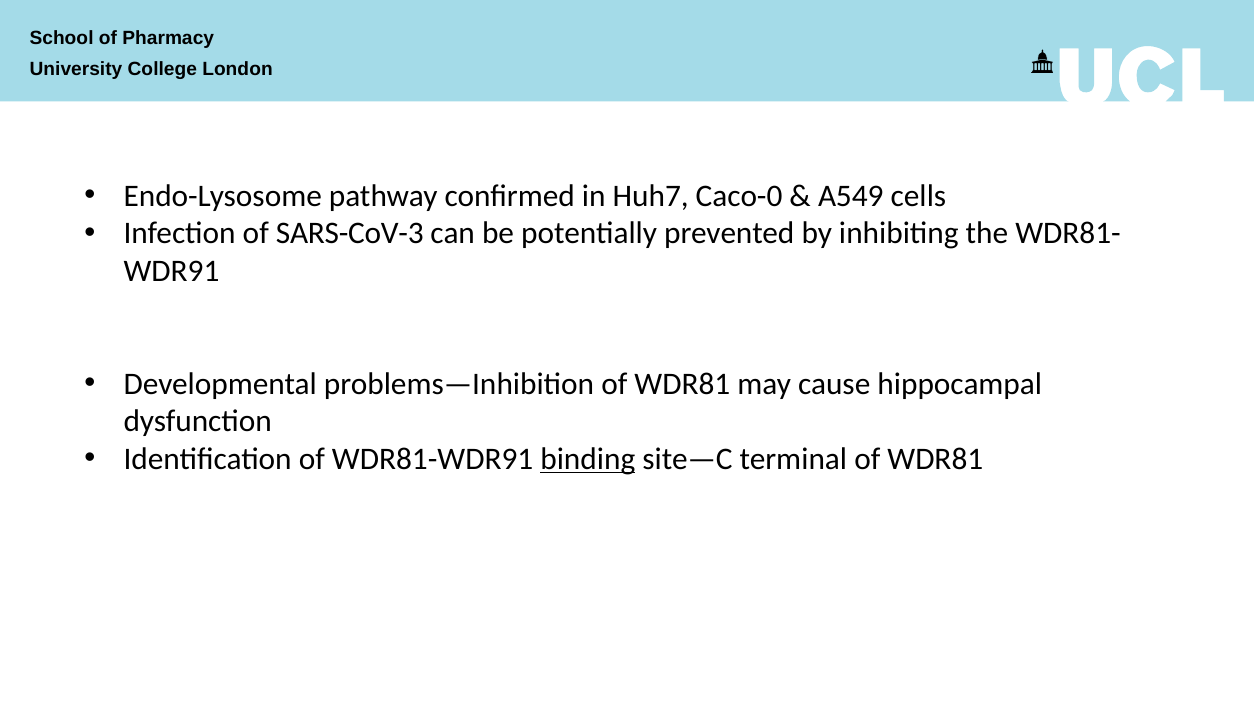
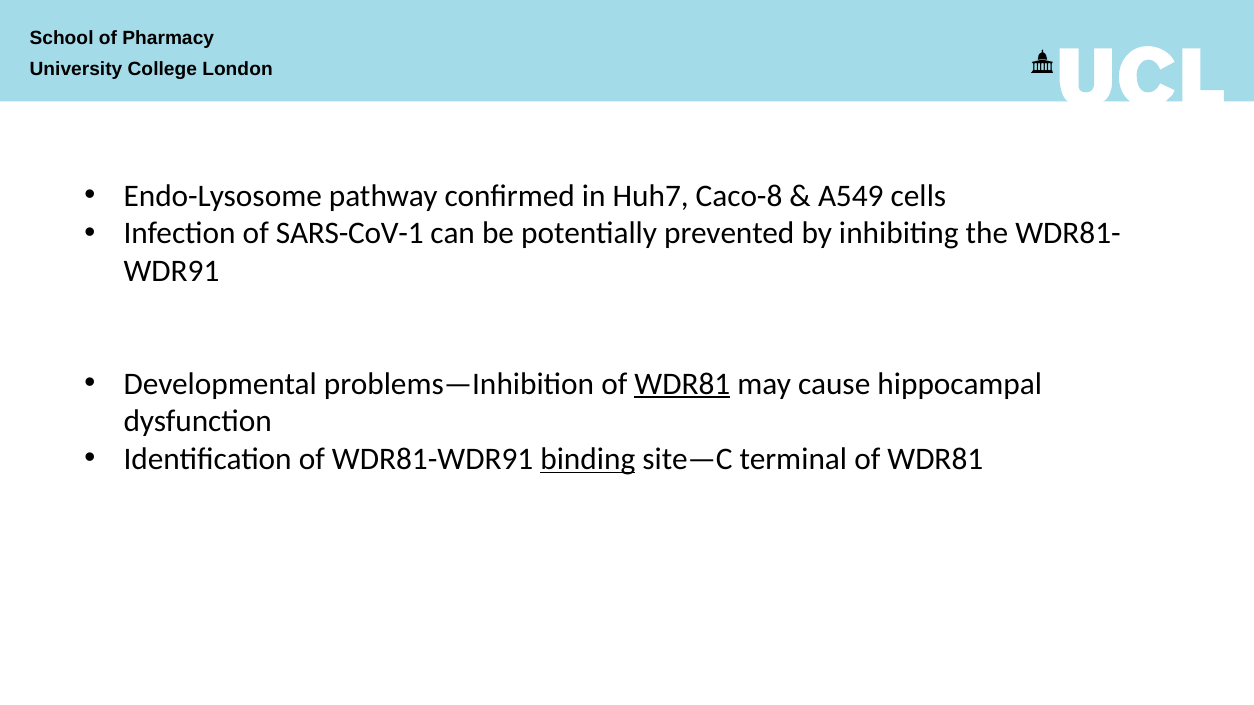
Caco-0: Caco-0 -> Caco-8 (739, 196)
SARS-CoV-3: SARS-CoV-3 -> SARS-CoV-1 (350, 234)
WDR81 underline: none -> present (682, 384)
